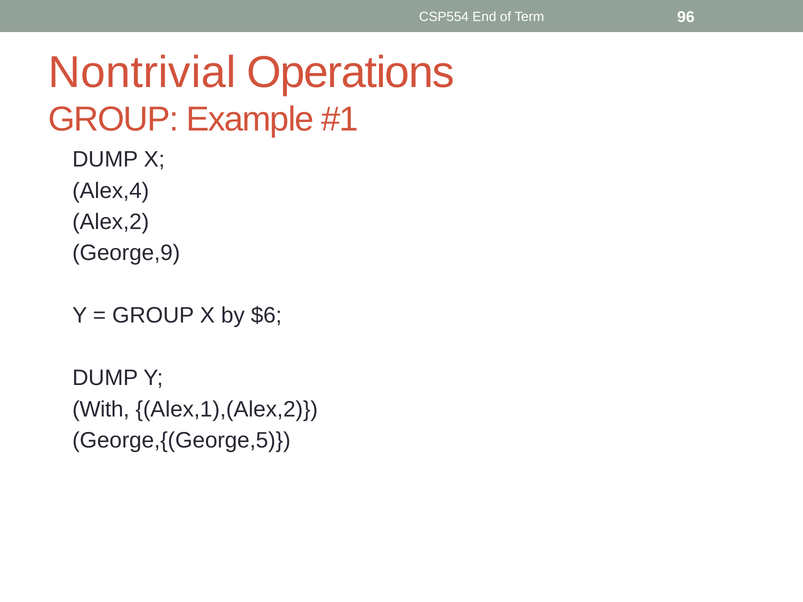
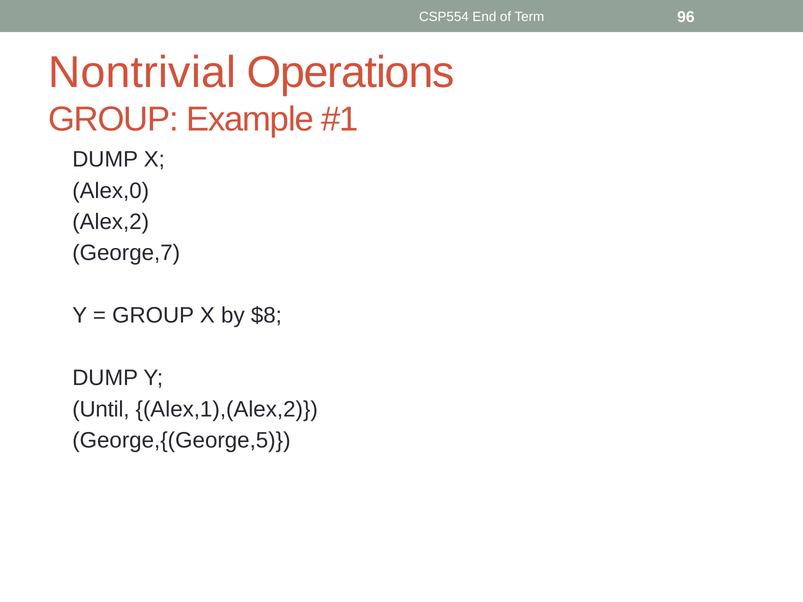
Alex,4: Alex,4 -> Alex,0 (111, 191)
George,9: George,9 -> George,7 (126, 253)
$6: $6 -> $8 (266, 316)
With: With -> Until (101, 409)
